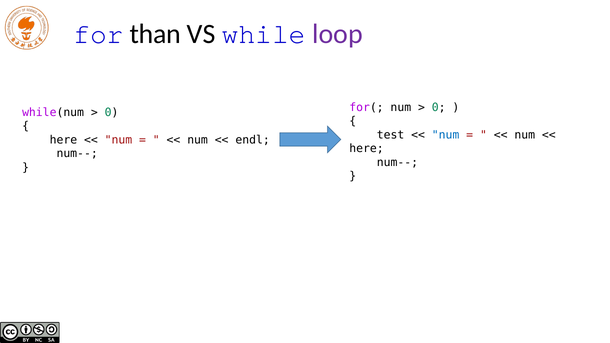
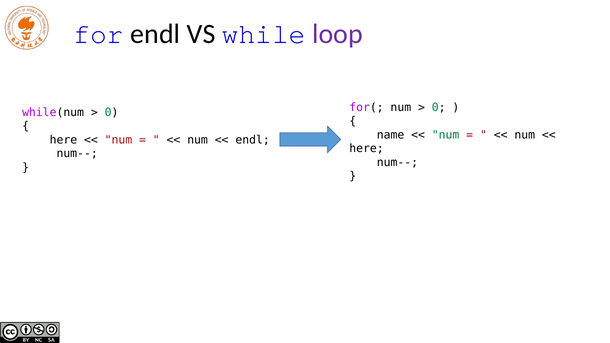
for than: than -> endl (155, 34)
test: test -> name (391, 135)
num colour: blue -> green (446, 135)
